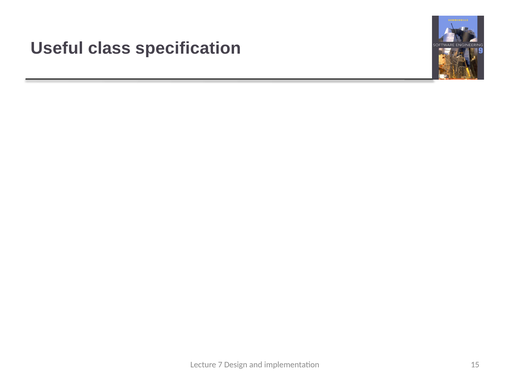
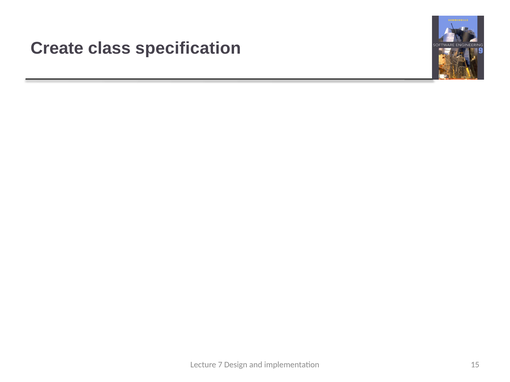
Useful: Useful -> Create (57, 48)
